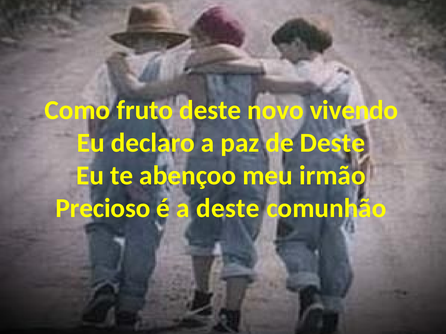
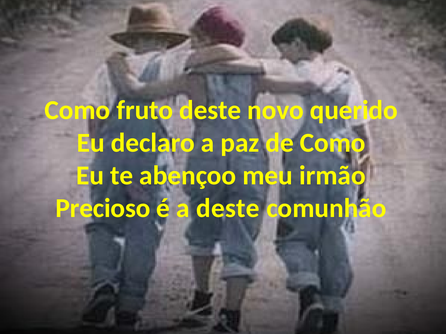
vivendo: vivendo -> querido (354, 110)
de Deste: Deste -> Como (333, 143)
